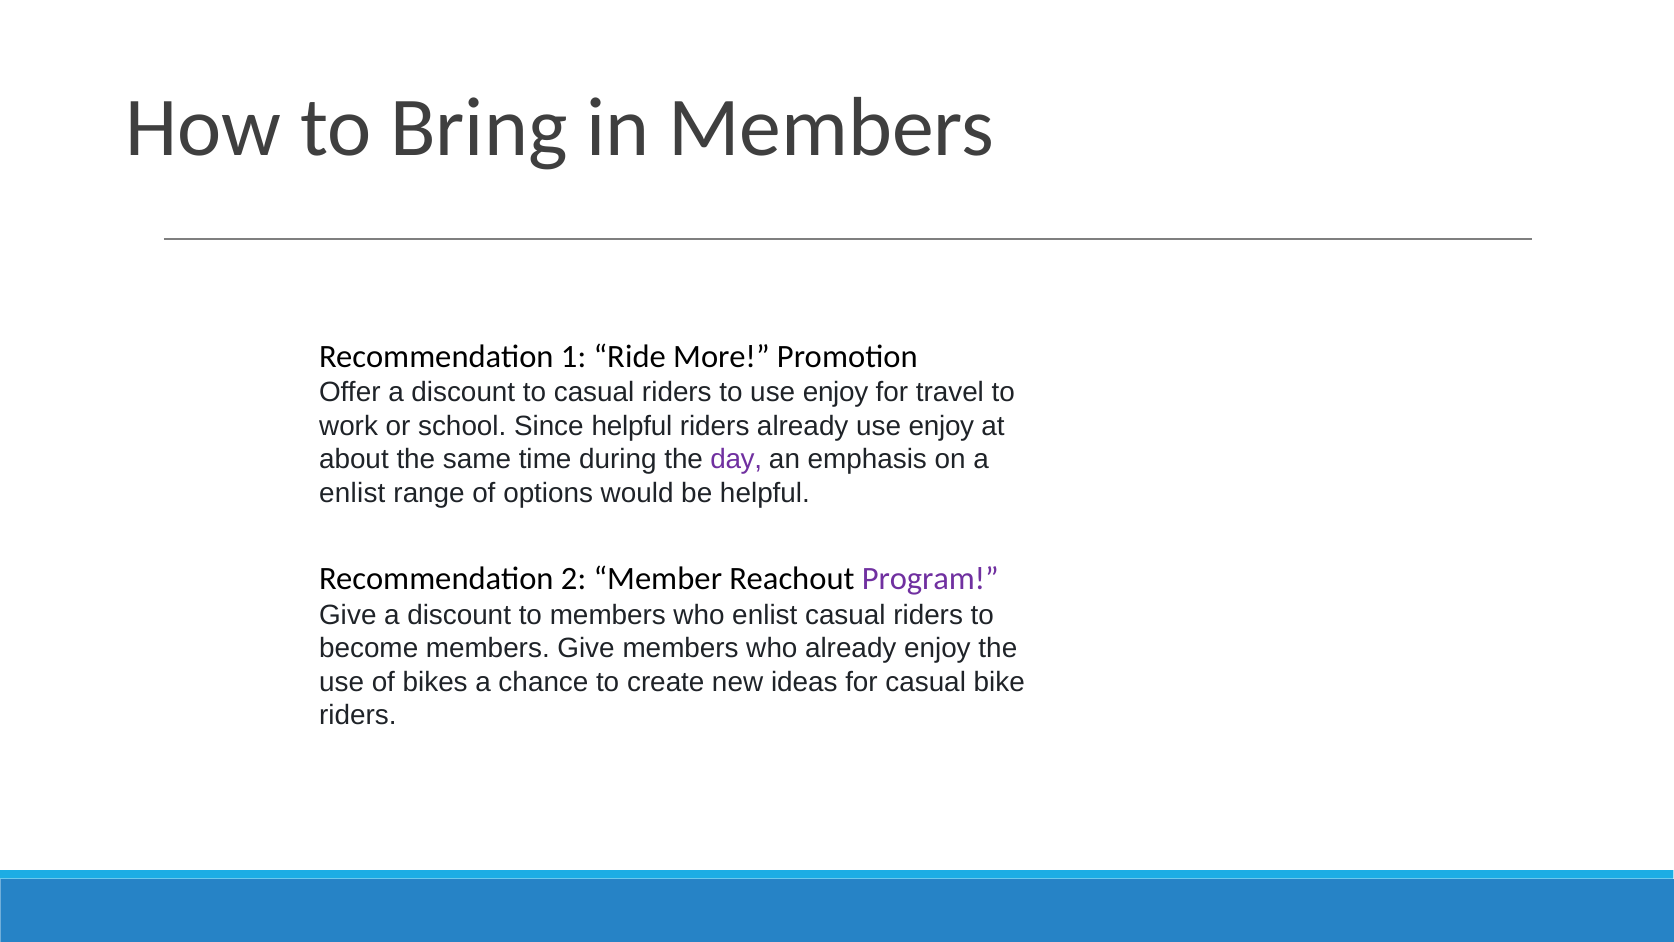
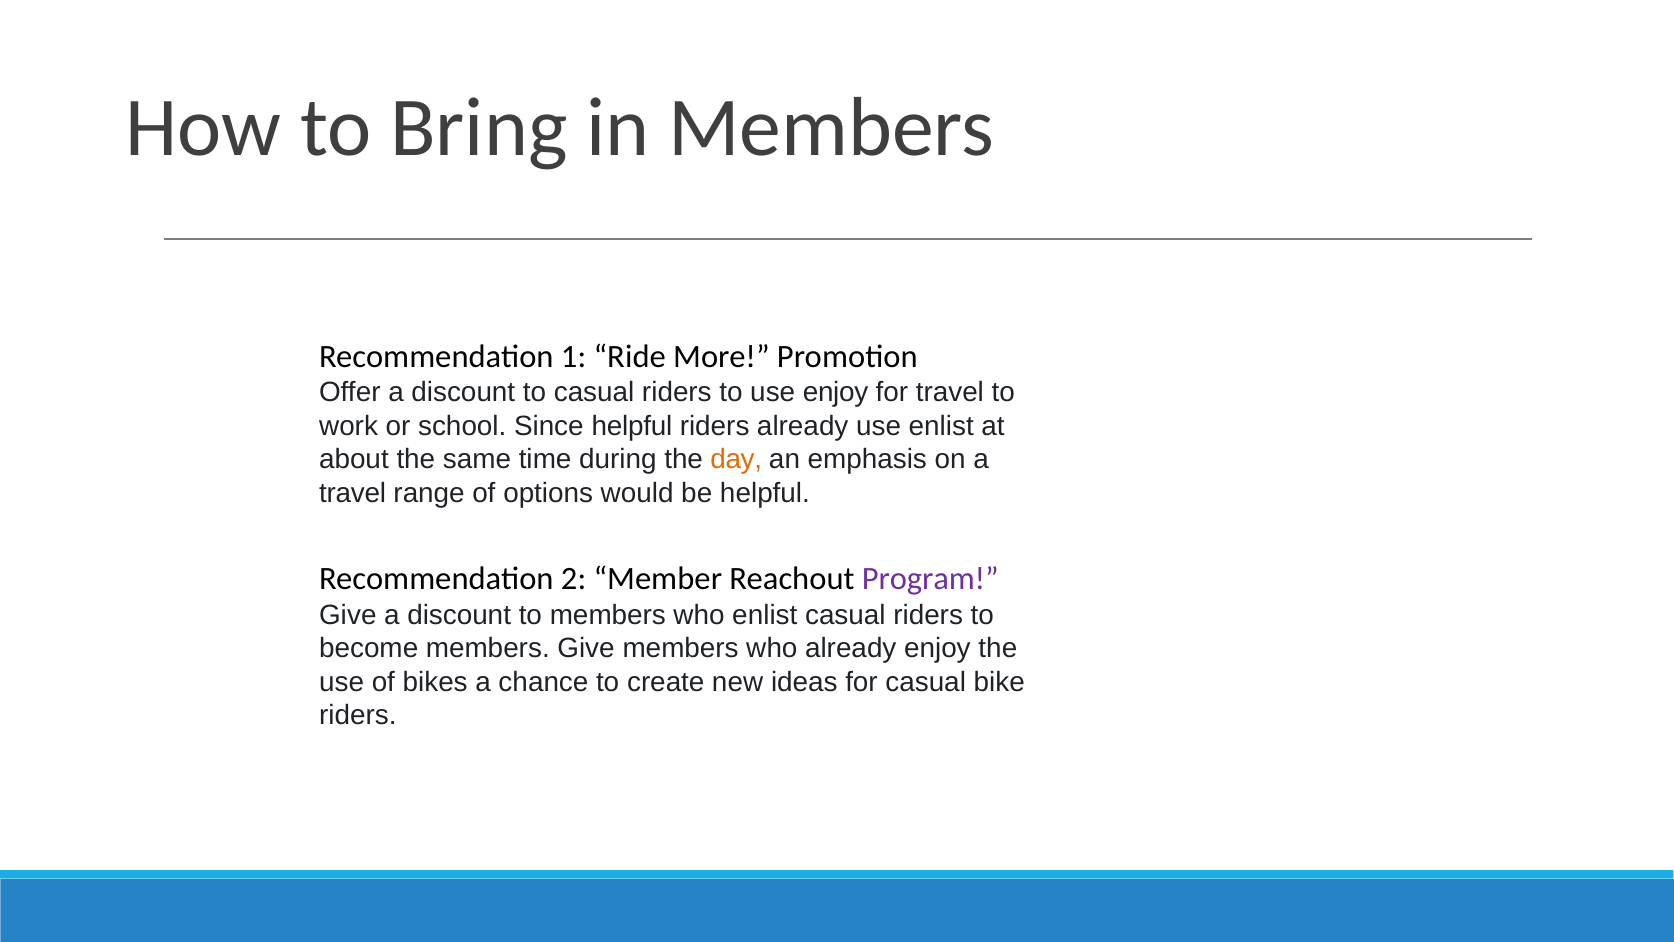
already use enjoy: enjoy -> enlist (941, 426)
day colour: purple -> orange (736, 460)
enlist: enlist -> travel (353, 493)
